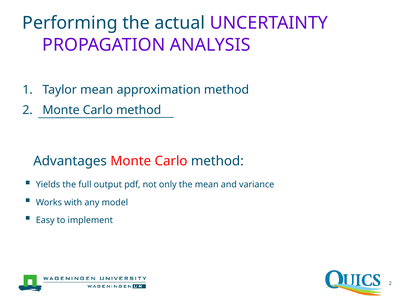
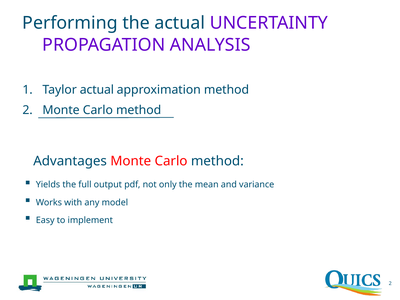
Taylor mean: mean -> actual (97, 90)
